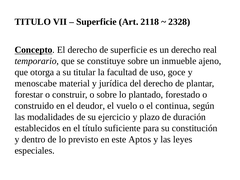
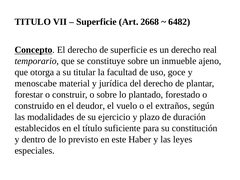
2118: 2118 -> 2668 (150, 22)
2328: 2328 -> 6482 (179, 22)
continua: continua -> extraños (173, 106)
Aptos: Aptos -> Haber (140, 140)
